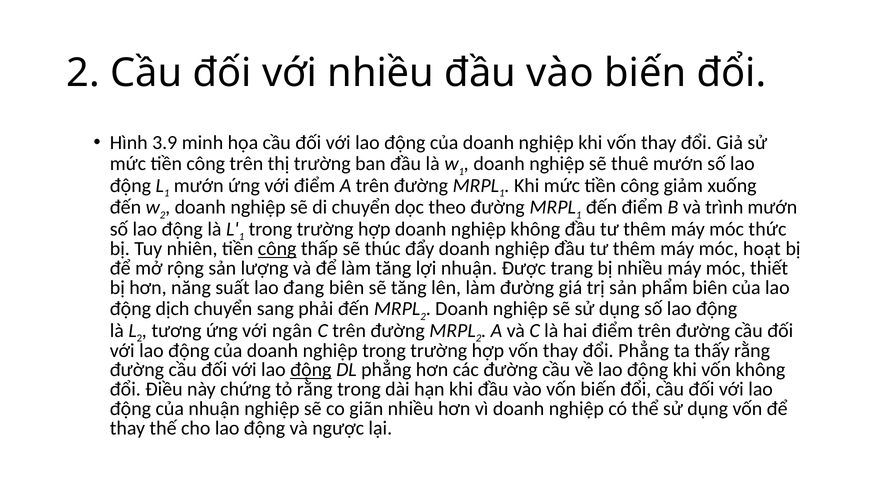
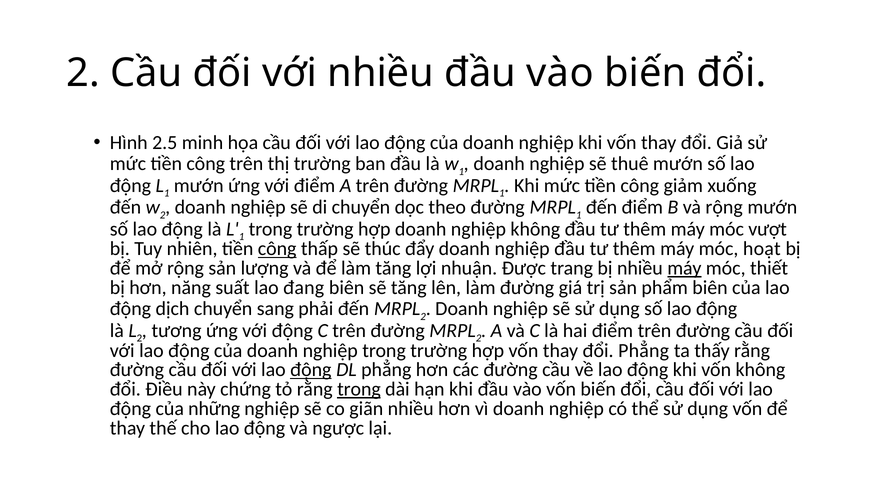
3.9: 3.9 -> 2.5 (165, 142)
và trình: trình -> rộng (724, 207)
thức: thức -> vượt (768, 229)
máy underline: none -> present (684, 268)
với ngân: ngân -> động (292, 330)
trong underline: none -> present (359, 389)
của nhuận: nhuận -> những (214, 408)
